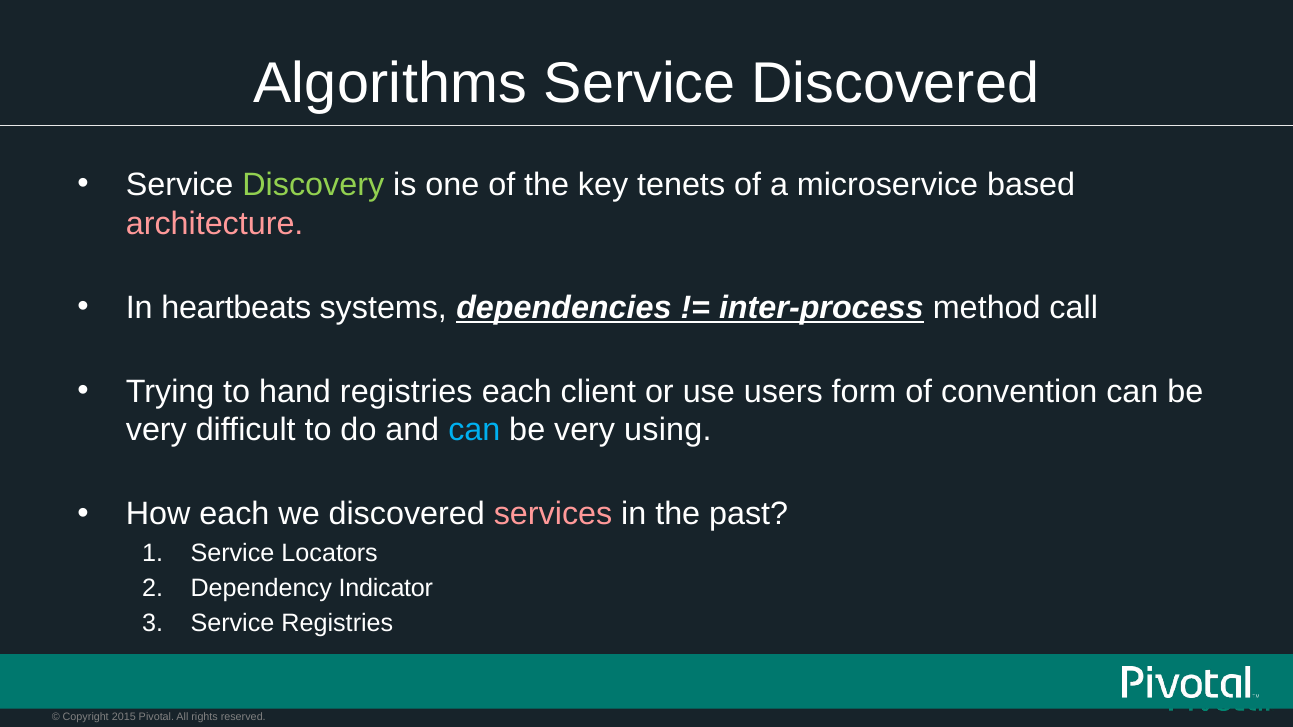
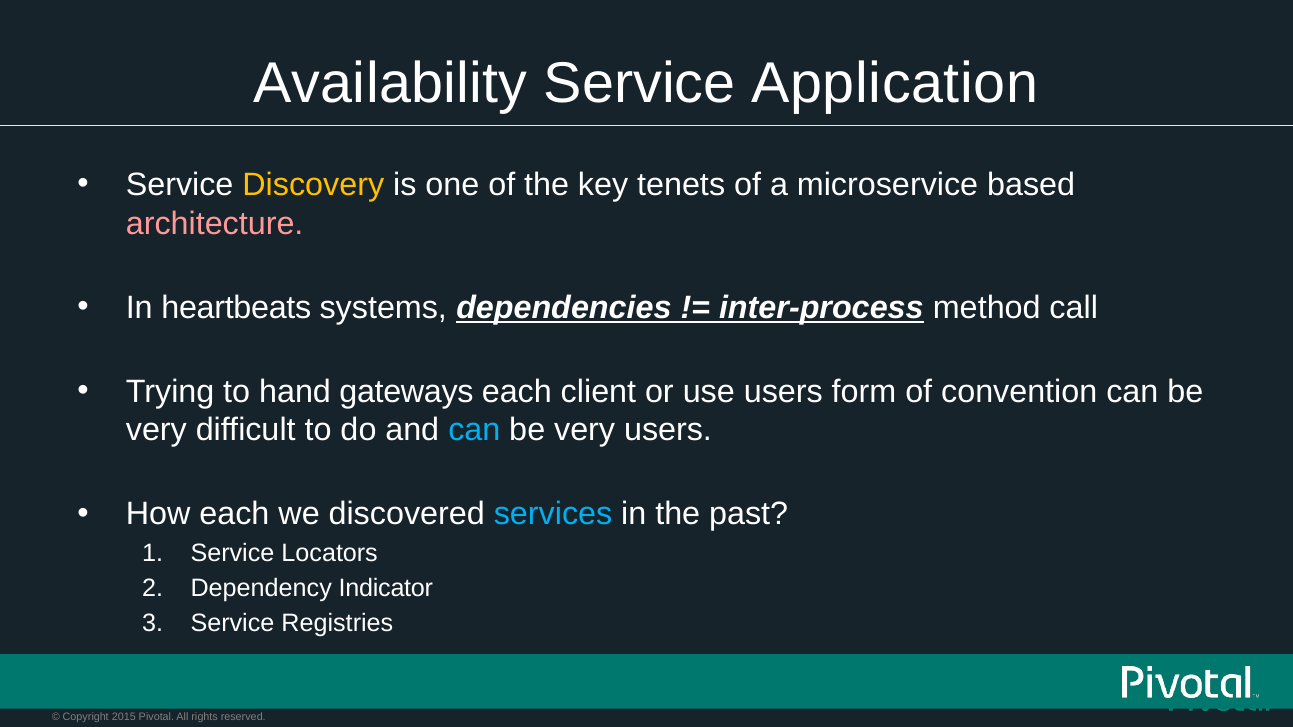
Algorithms: Algorithms -> Availability (390, 84)
Service Discovered: Discovered -> Application (895, 84)
Discovery colour: light green -> yellow (313, 185)
hand registries: registries -> gateways (407, 392)
very using: using -> users (668, 430)
services colour: pink -> light blue (553, 514)
